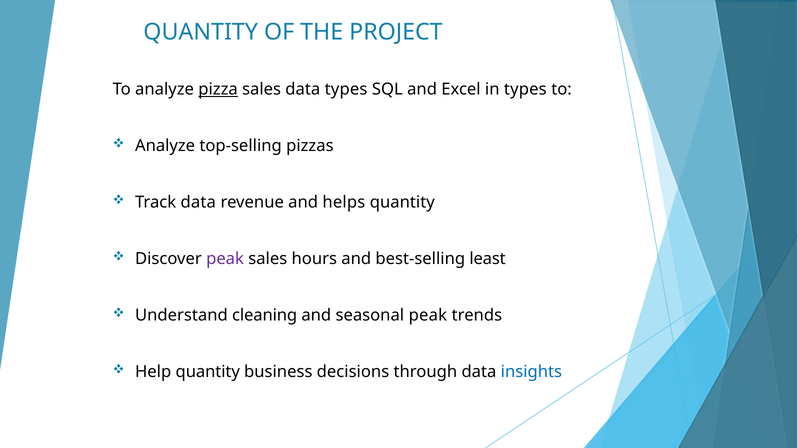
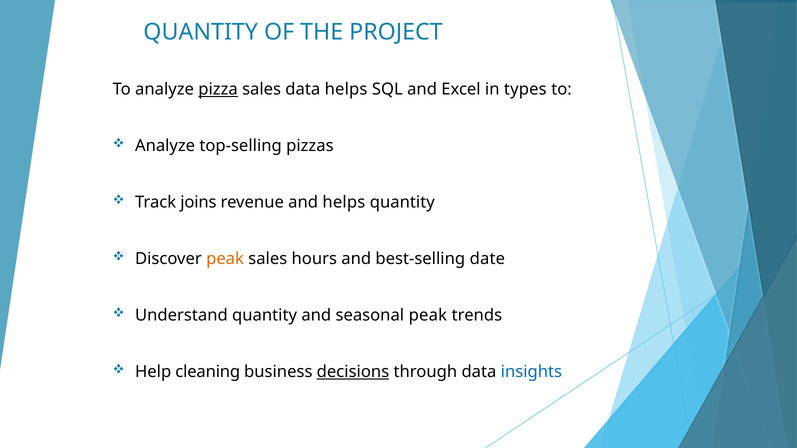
data types: types -> helps (346, 89)
Track data: data -> joins (198, 202)
peak colour: purple -> orange (225, 259)
least: least -> date (487, 259)
Understand cleaning: cleaning -> quantity (265, 315)
Help quantity: quantity -> cleaning (208, 372)
decisions underline: none -> present (353, 372)
